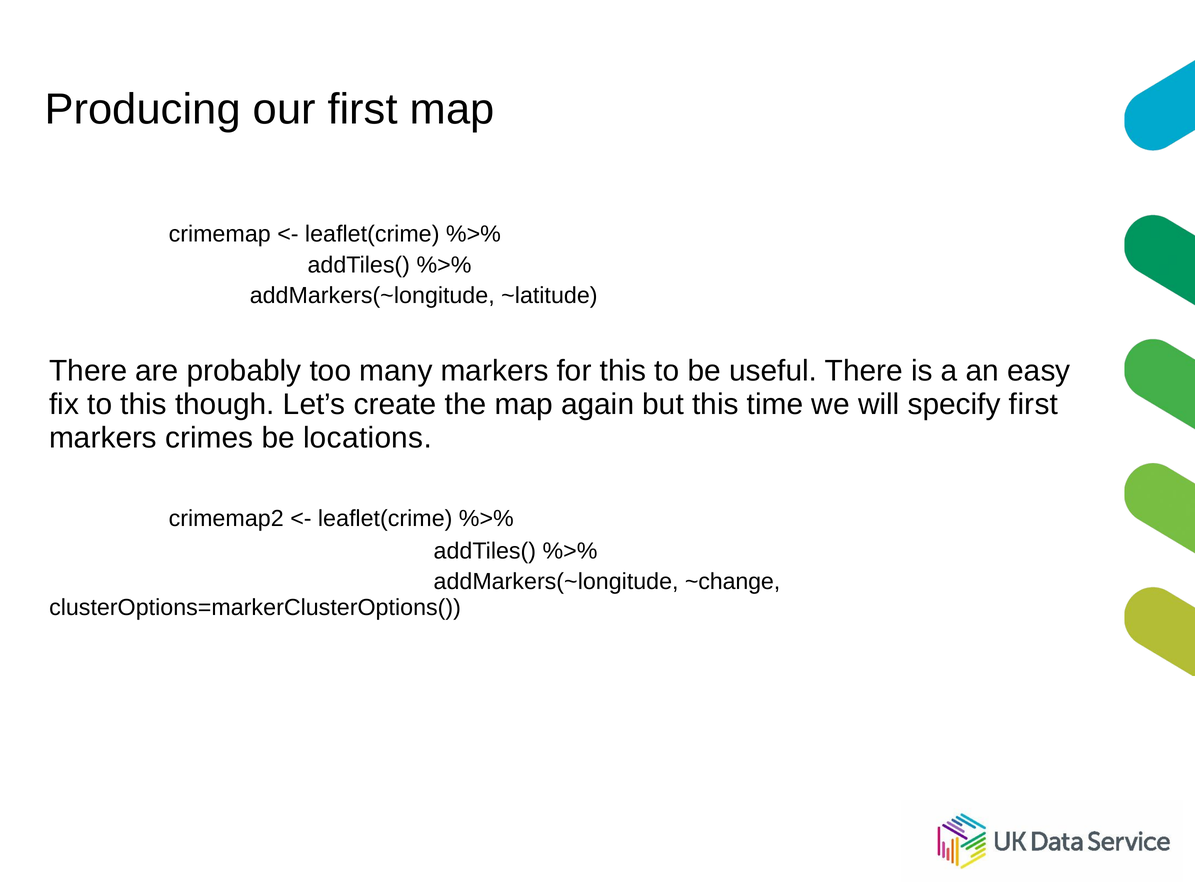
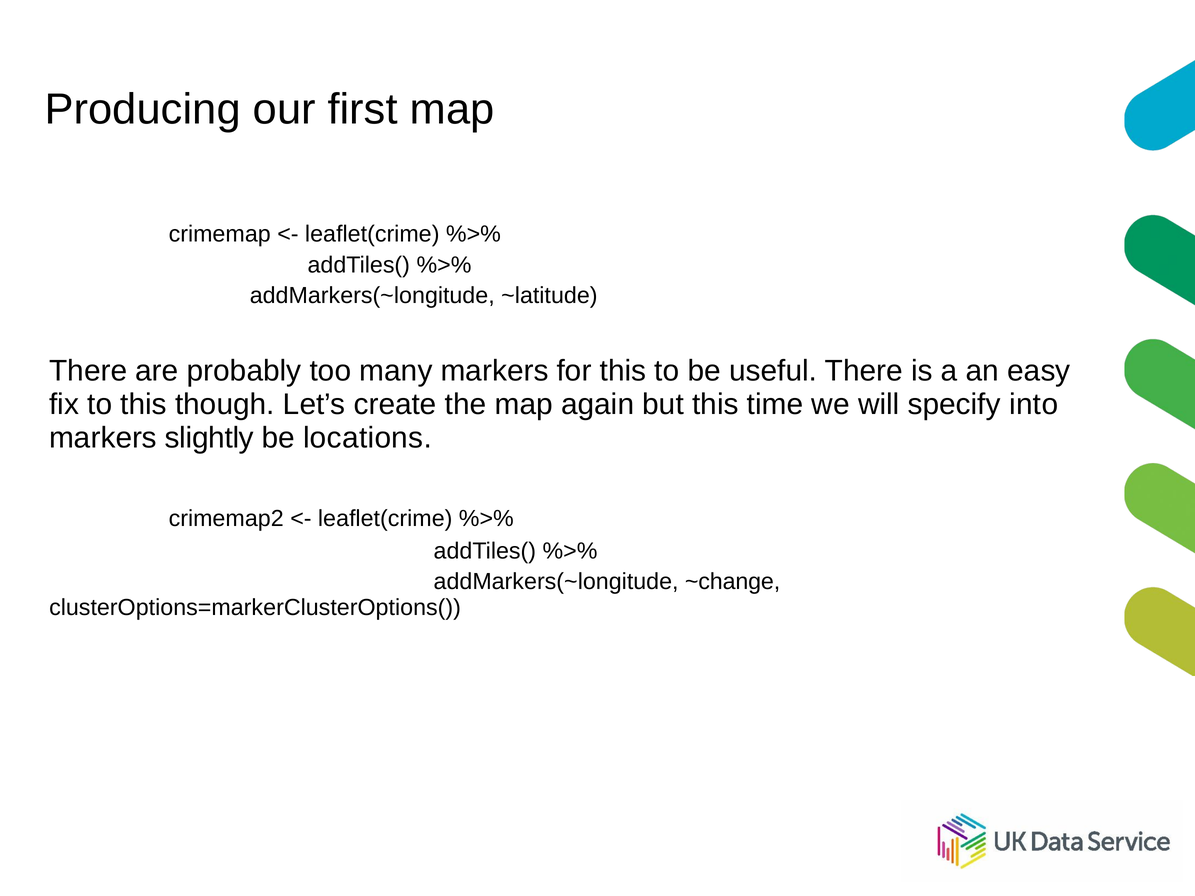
specify first: first -> into (1034, 404)
crimes: crimes -> slightly (209, 438)
